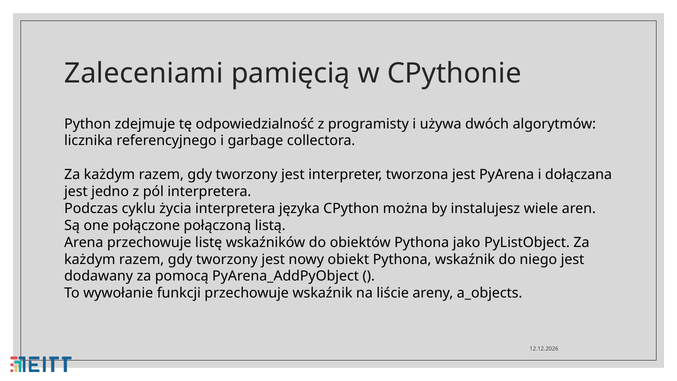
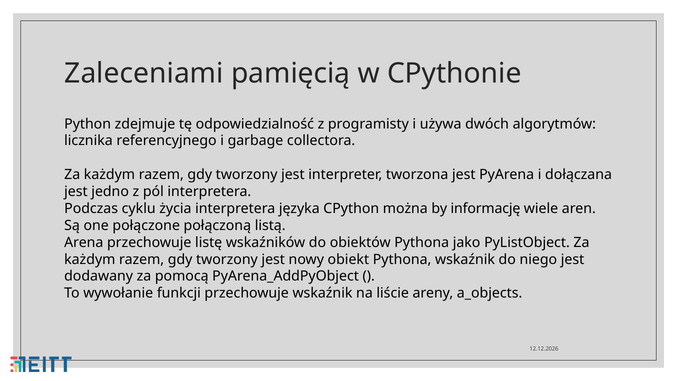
instalujesz: instalujesz -> informację (485, 208)
